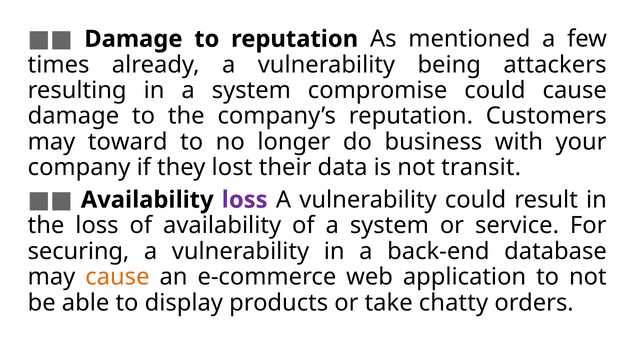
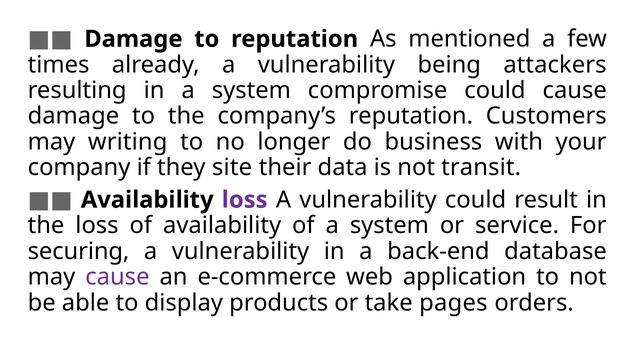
toward: toward -> writing (128, 142)
lost: lost -> site (232, 167)
cause colour: orange -> purple (117, 277)
chatty: chatty -> pages (453, 302)
